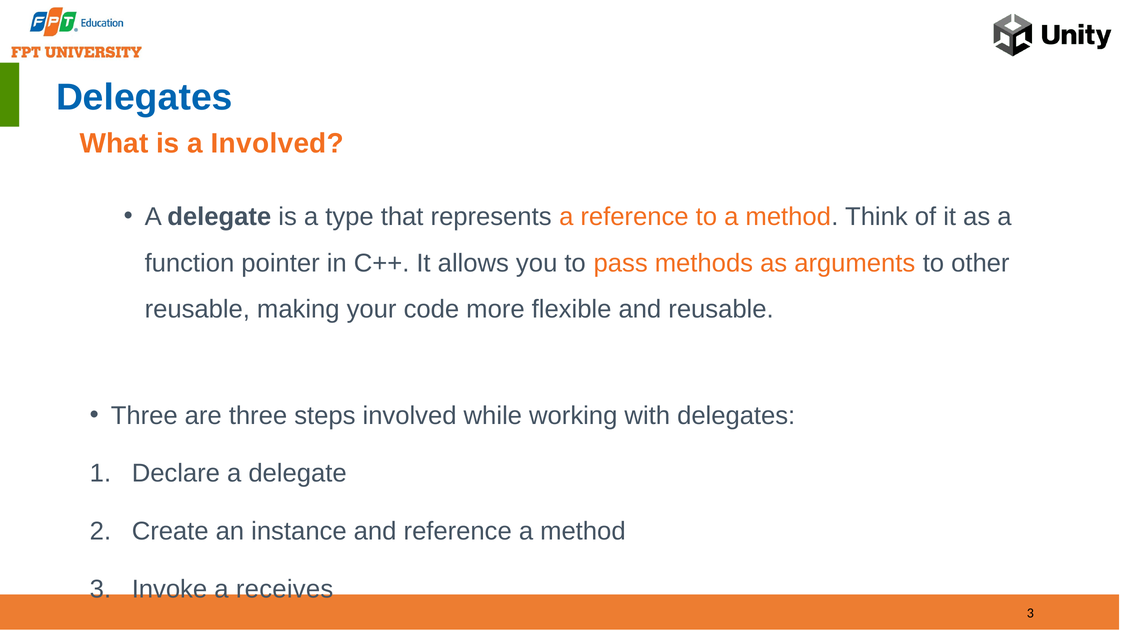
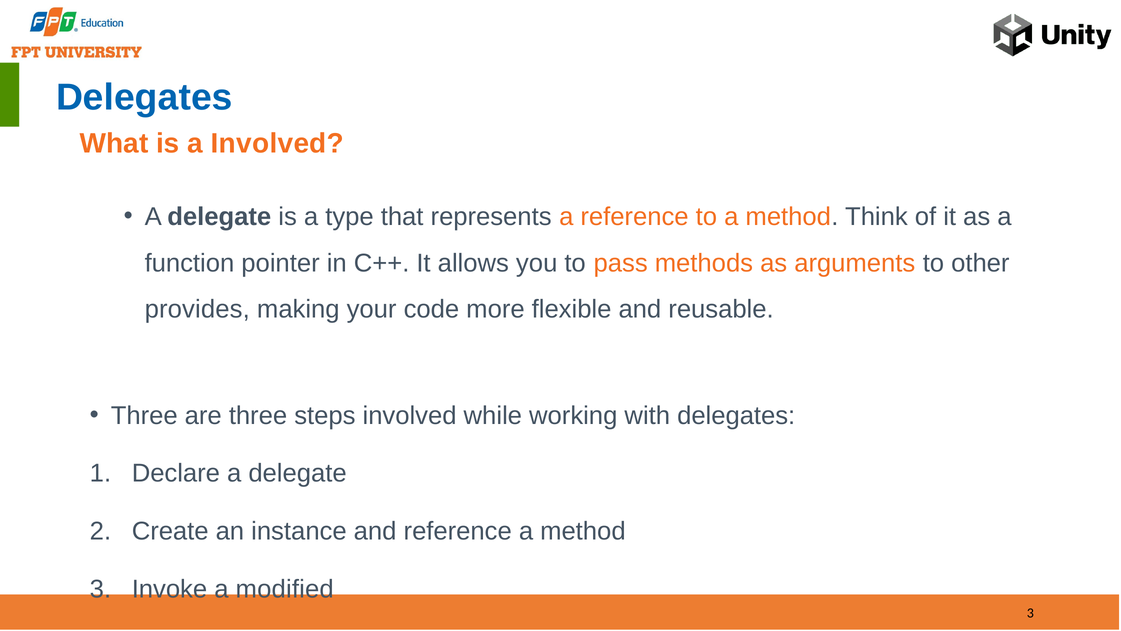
reusable: reusable -> provides (197, 309)
receives: receives -> modified (285, 589)
